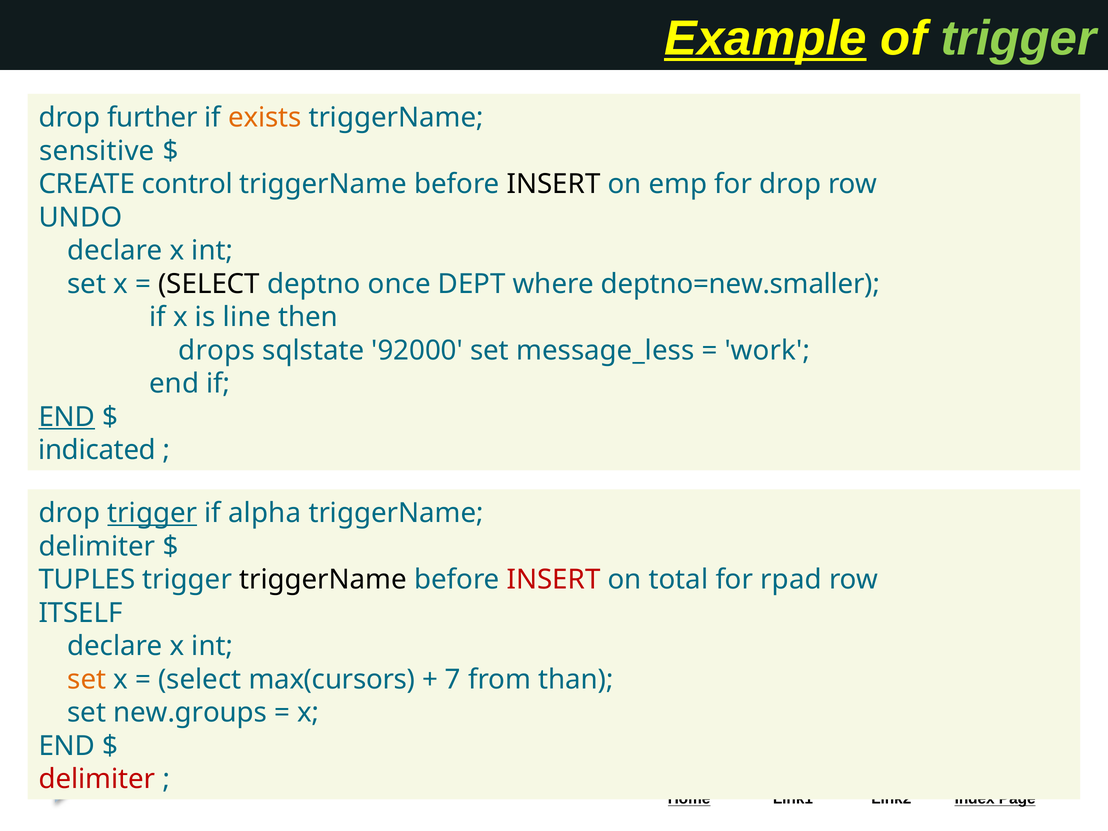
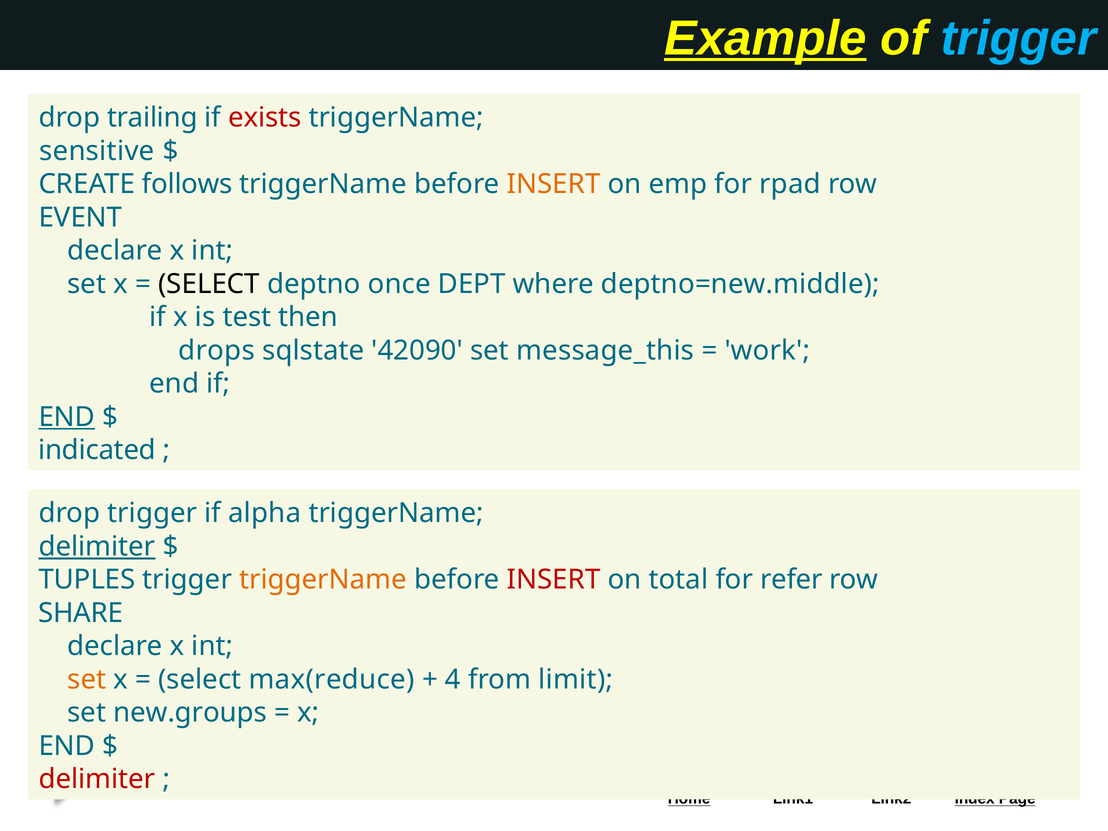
trigger colour: light green -> light blue (1019, 38)
further: further -> trailing (152, 118)
exists colour: orange -> red (265, 118)
control: control -> follows (187, 184)
INSERT colour: black -> orange (554, 184)
for drop: drop -> rpad (790, 184)
UNDO: UNDO -> EVENT (80, 218)
deptno=new.smaller: deptno=new.smaller -> deptno=new.middle (740, 284)
line: line -> test (247, 317)
92000: 92000 -> 42090 (417, 351)
message_less: message_less -> message_this (605, 351)
trigger underline: present -> none (152, 513)
delimiter underline: none -> present (97, 547)
triggerName colour: black -> orange (323, 580)
rpad: rpad -> refer (791, 580)
ITSELF: ITSELF -> SHARE (81, 613)
max(cursors: max(cursors -> max(reduce (332, 680)
7: 7 -> 4 (453, 680)
than: than -> limit (576, 680)
